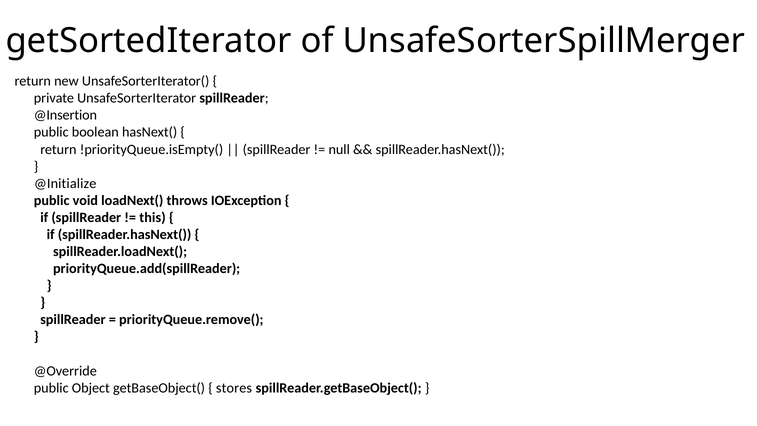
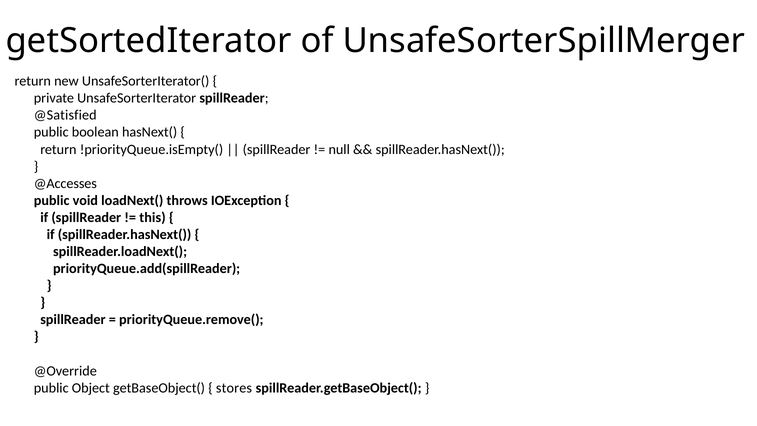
@Insertion: @Insertion -> @Satisfied (65, 115)
@Initialize: @Initialize -> @Accesses (65, 183)
